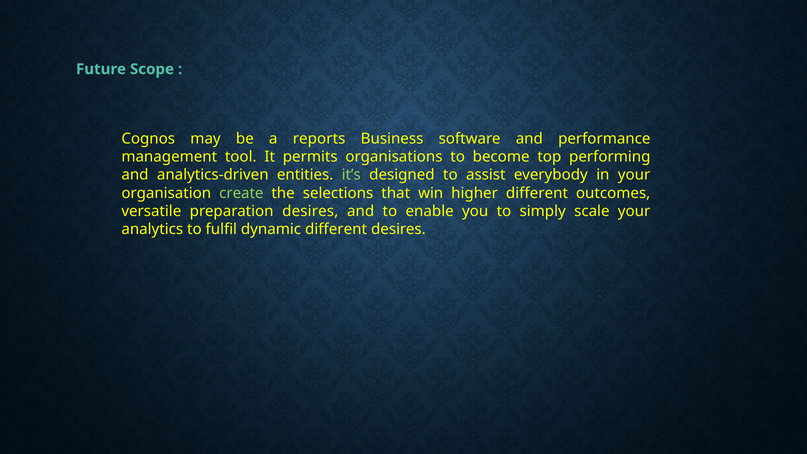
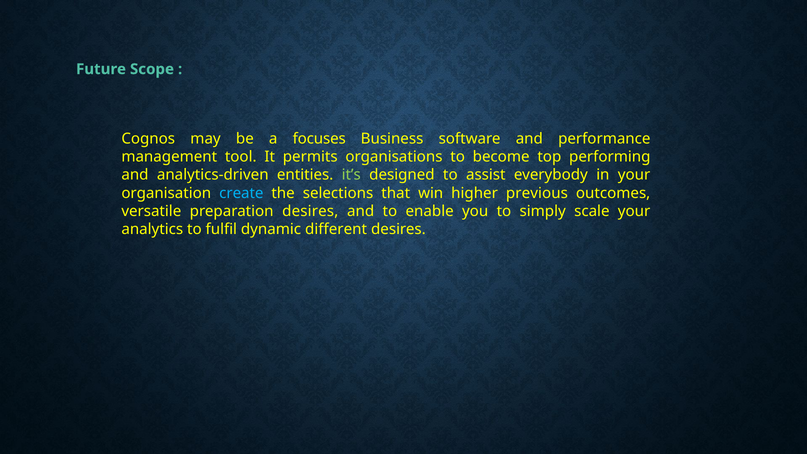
reports: reports -> focuses (319, 139)
create colour: light green -> light blue (241, 193)
higher different: different -> previous (537, 193)
